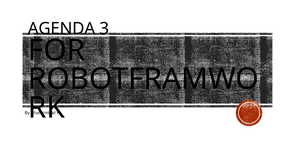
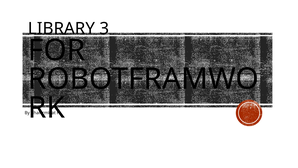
AGENDA: AGENDA -> LIBRARY (61, 28)
